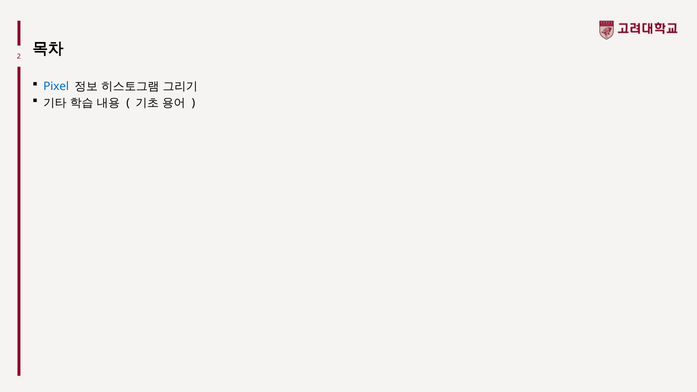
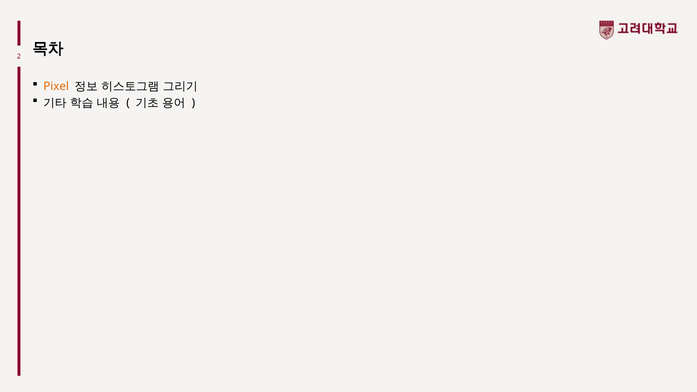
Pixel colour: blue -> orange (56, 86)
